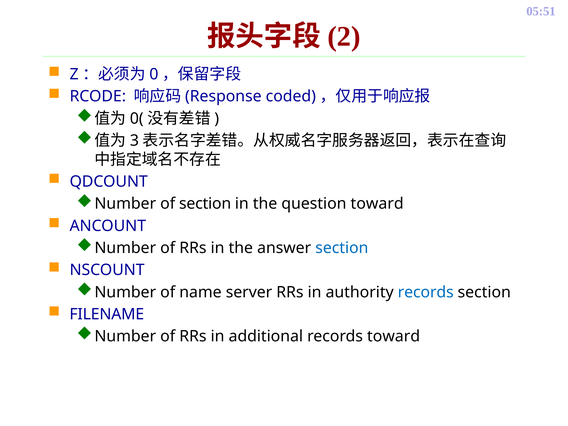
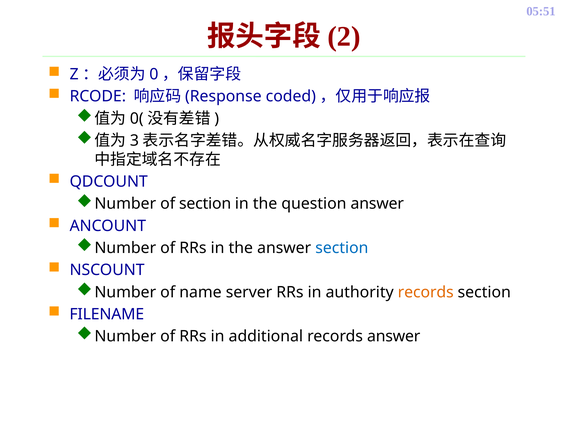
question toward: toward -> answer (377, 204)
records colour: blue -> orange (426, 292)
records toward: toward -> answer (394, 336)
